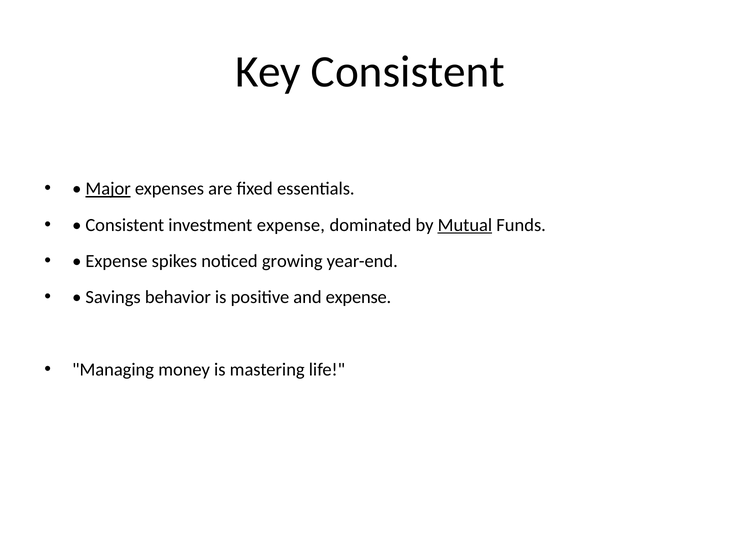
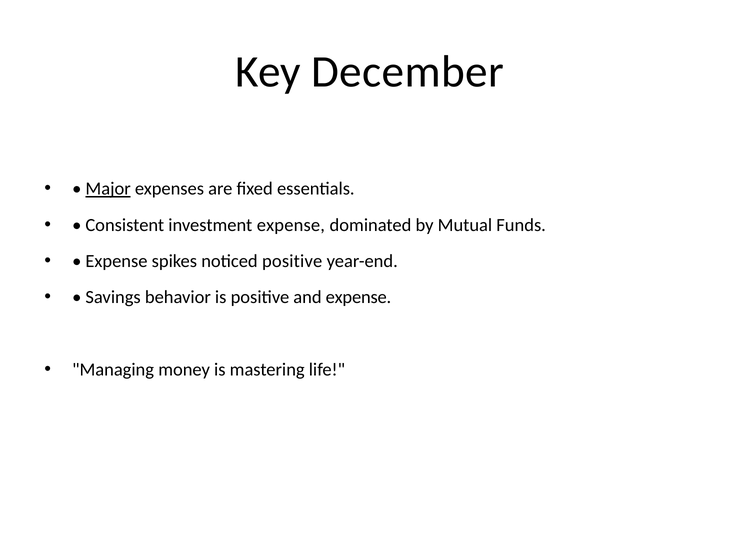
Key Consistent: Consistent -> December (408, 72)
Mutual underline: present -> none (465, 225)
noticed growing: growing -> positive (292, 261)
